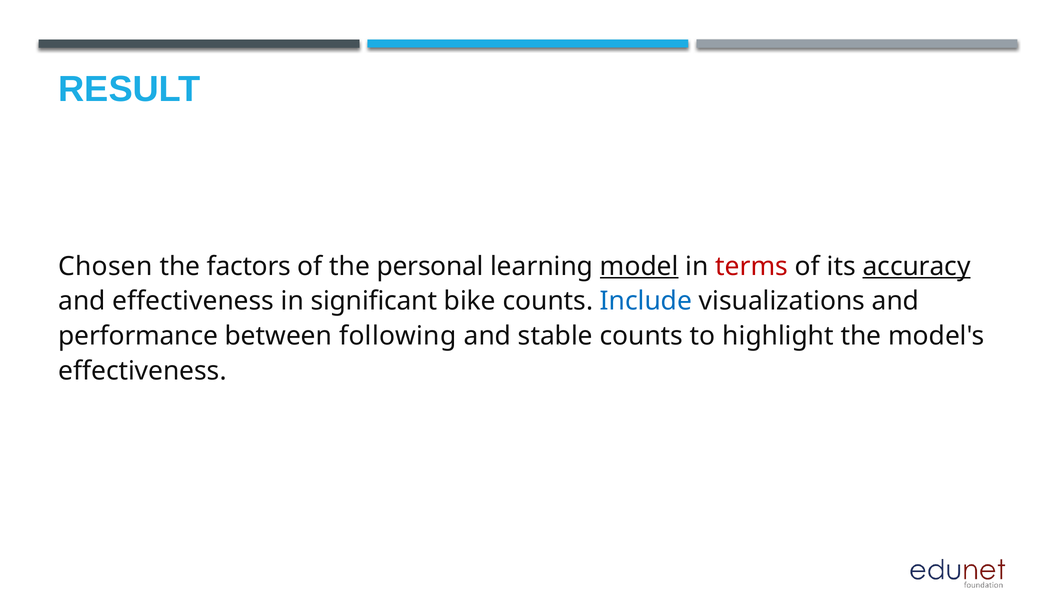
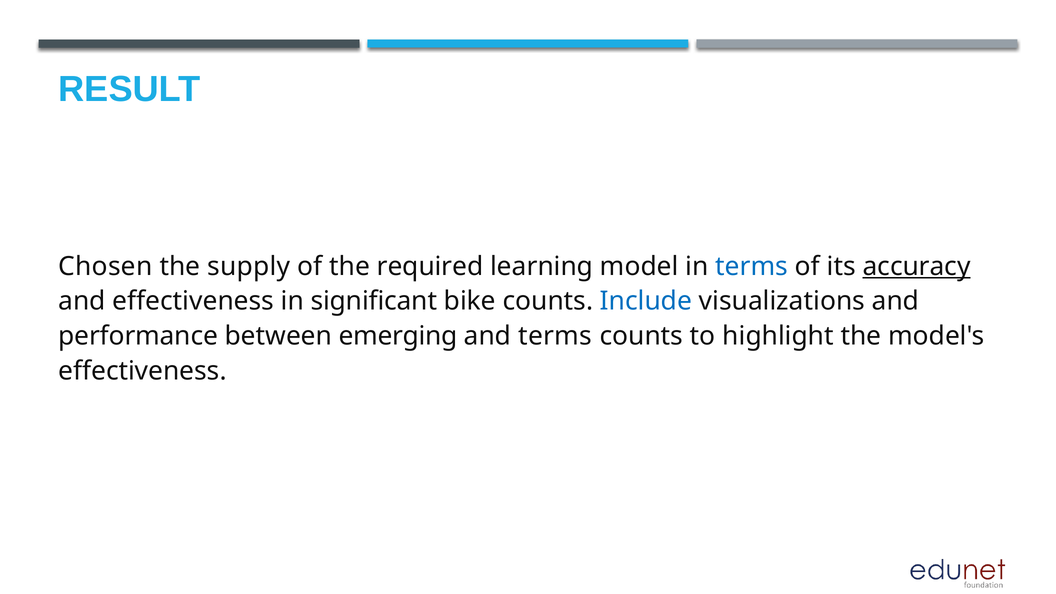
factors: factors -> supply (249, 266)
personal: personal -> required (430, 266)
model underline: present -> none (639, 266)
terms colour: red -> blue (752, 266)
following: following -> emerging (398, 336)
and stable: stable -> terms (555, 336)
